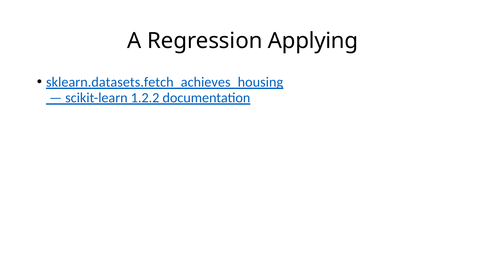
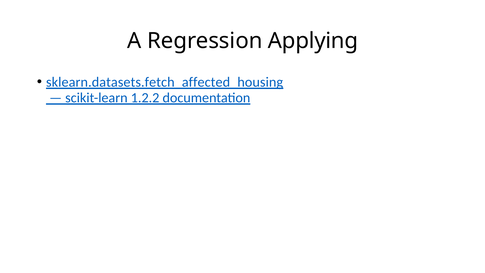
sklearn.datasets.fetch_achieves_housing: sklearn.datasets.fetch_achieves_housing -> sklearn.datasets.fetch_affected_housing (165, 82)
